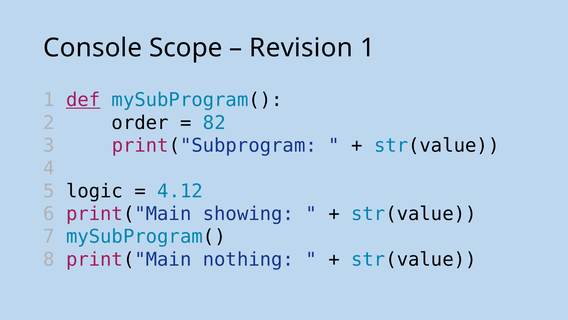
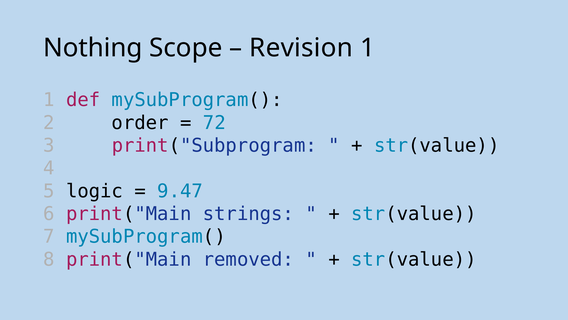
Console: Console -> Nothing (93, 48)
def underline: present -> none (83, 100)
82: 82 -> 72 (214, 123)
4.12: 4.12 -> 9.47 (180, 191)
showing: showing -> strings (248, 214)
nothing: nothing -> removed (248, 259)
